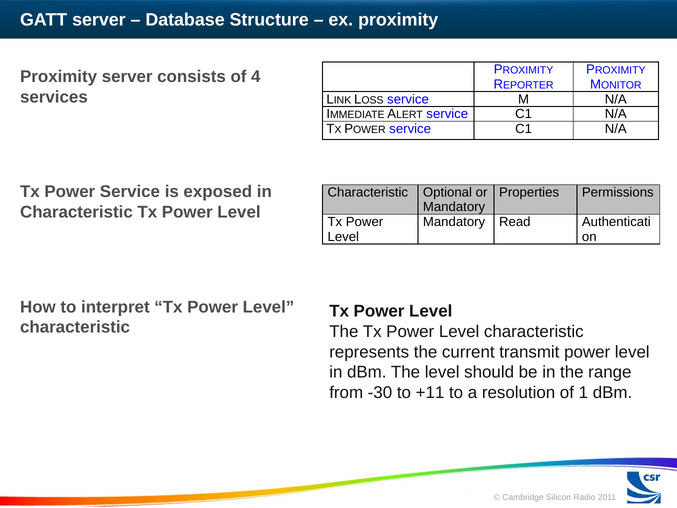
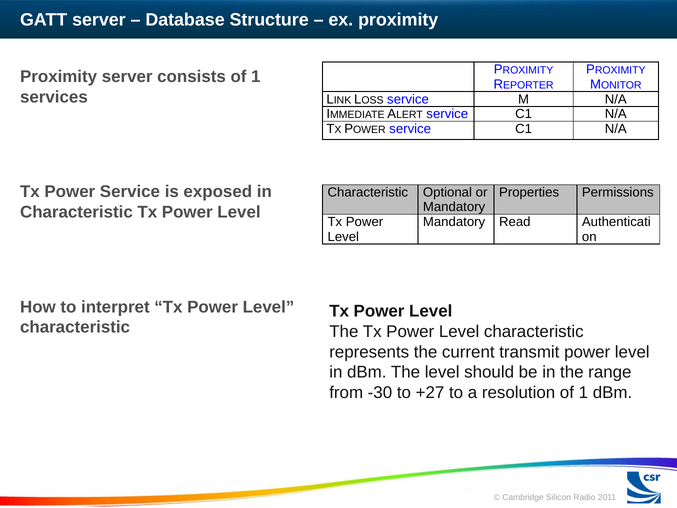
consists of 4: 4 -> 1 (256, 77)
+11: +11 -> +27 (430, 392)
